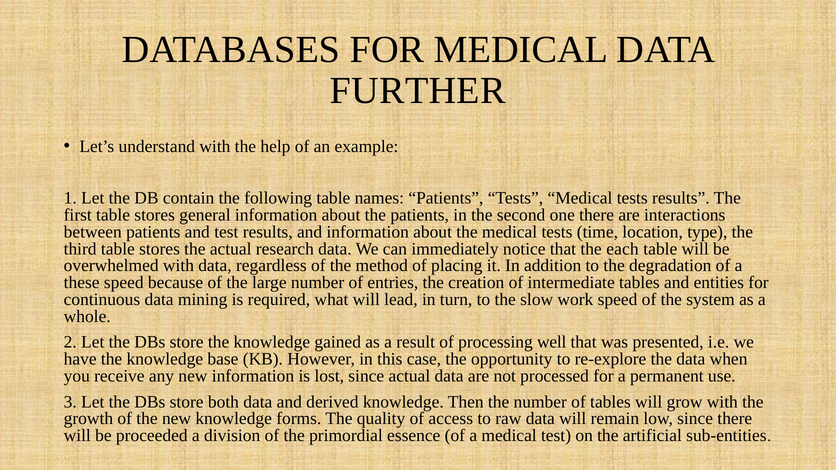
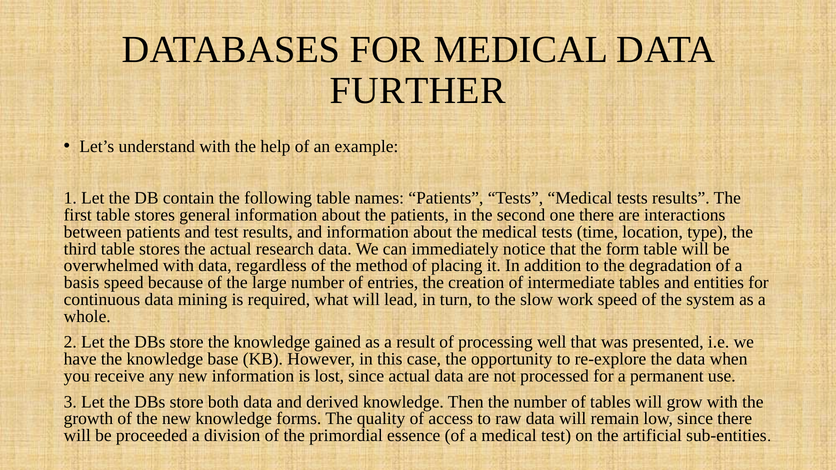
each: each -> form (623, 249)
these: these -> basis (82, 283)
